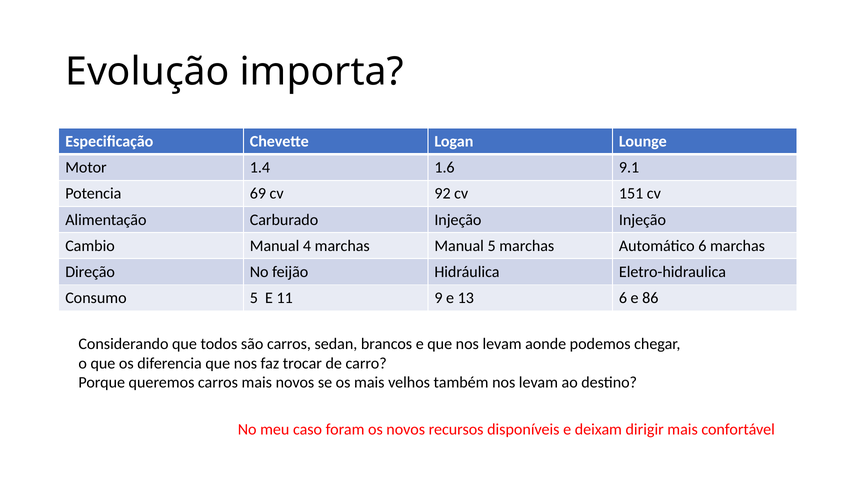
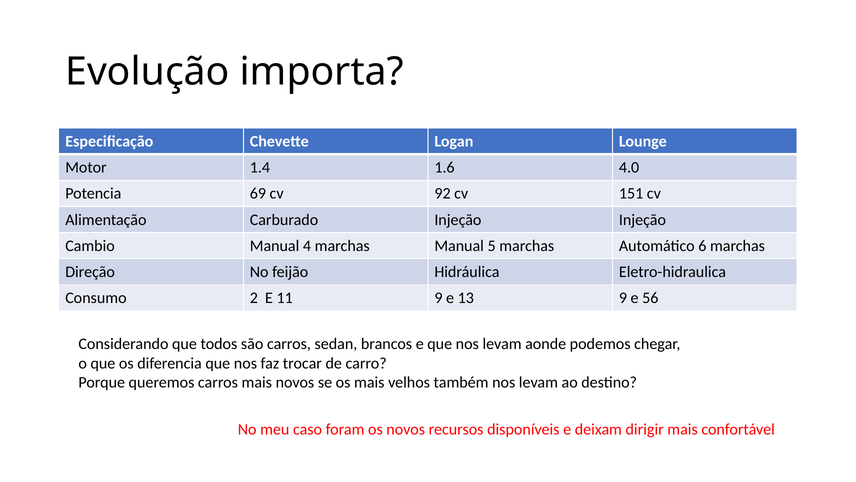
9.1: 9.1 -> 4.0 (629, 167)
Consumo 5: 5 -> 2 (254, 298)
13 6: 6 -> 9 (623, 298)
86: 86 -> 56 (650, 298)
